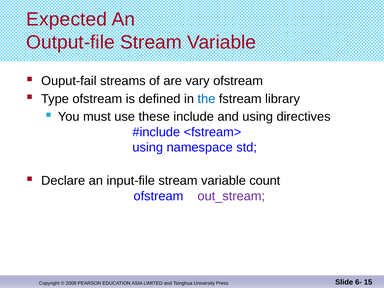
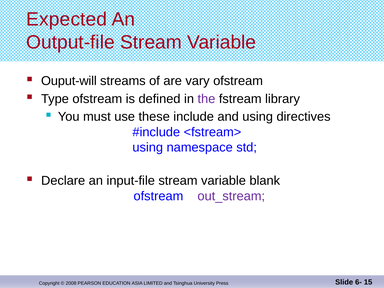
Ouput-fail: Ouput-fail -> Ouput-will (69, 81)
the colour: blue -> purple (206, 99)
count: count -> blank (265, 181)
